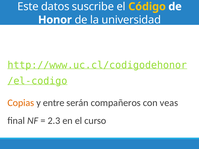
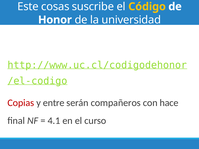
datos: datos -> cosas (55, 7)
Copias colour: orange -> red (21, 103)
veas: veas -> hace (169, 103)
2.3: 2.3 -> 4.1 (54, 121)
